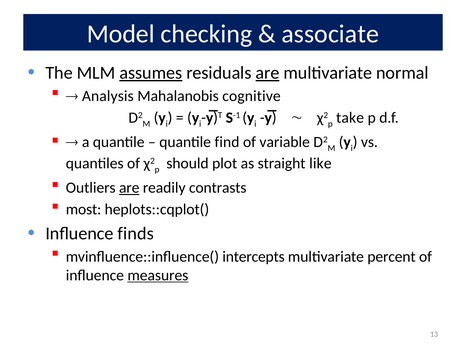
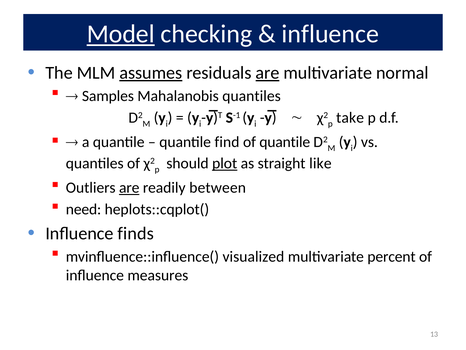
Model underline: none -> present (121, 34)
associate: associate -> influence (330, 34)
Analysis: Analysis -> Samples (108, 96)
Mahalanobis cognitive: cognitive -> quantiles (252, 96)
of variable: variable -> quantile (285, 142)
plot underline: none -> present (225, 163)
contrasts: contrasts -> between (218, 187)
most: most -> need (84, 209)
intercepts: intercepts -> visualized (253, 256)
measures underline: present -> none (158, 275)
